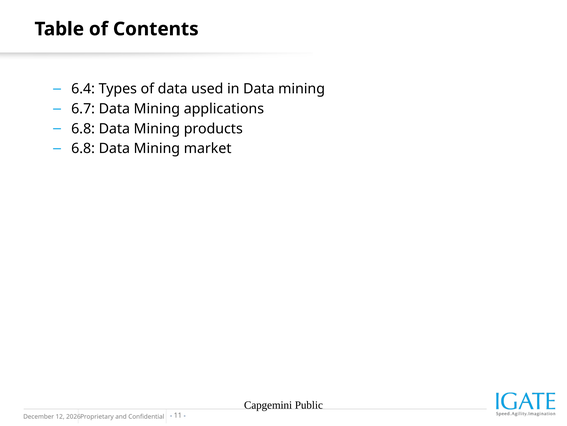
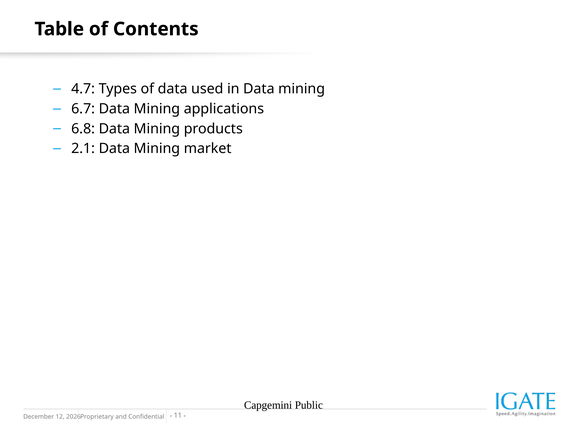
6.4: 6.4 -> 4.7 (83, 89)
6.8: 6.8 -> 2.1 (83, 148)
